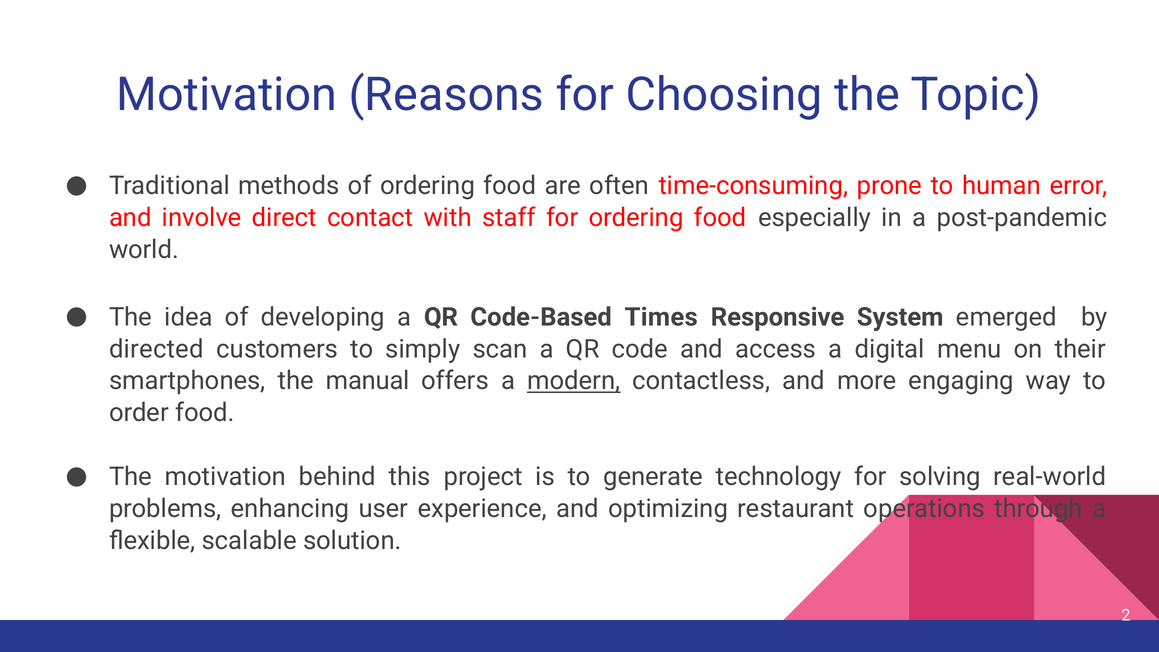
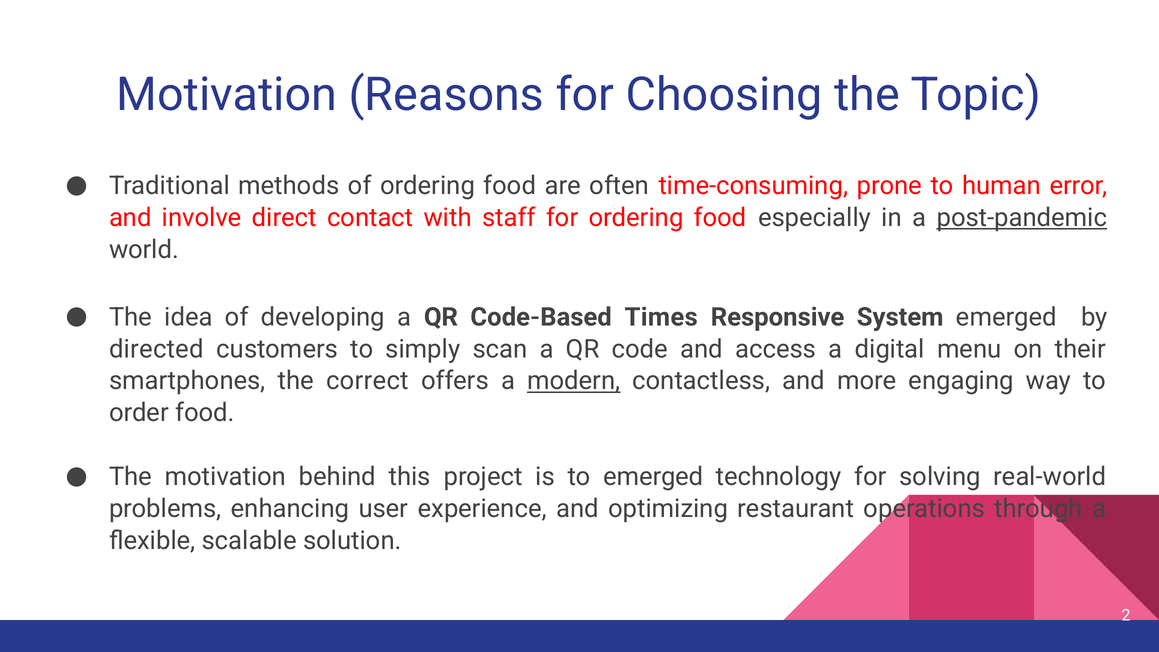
post-pandemic underline: none -> present (1022, 218)
manual: manual -> correct (367, 381)
to generate: generate -> emerged (653, 477)
